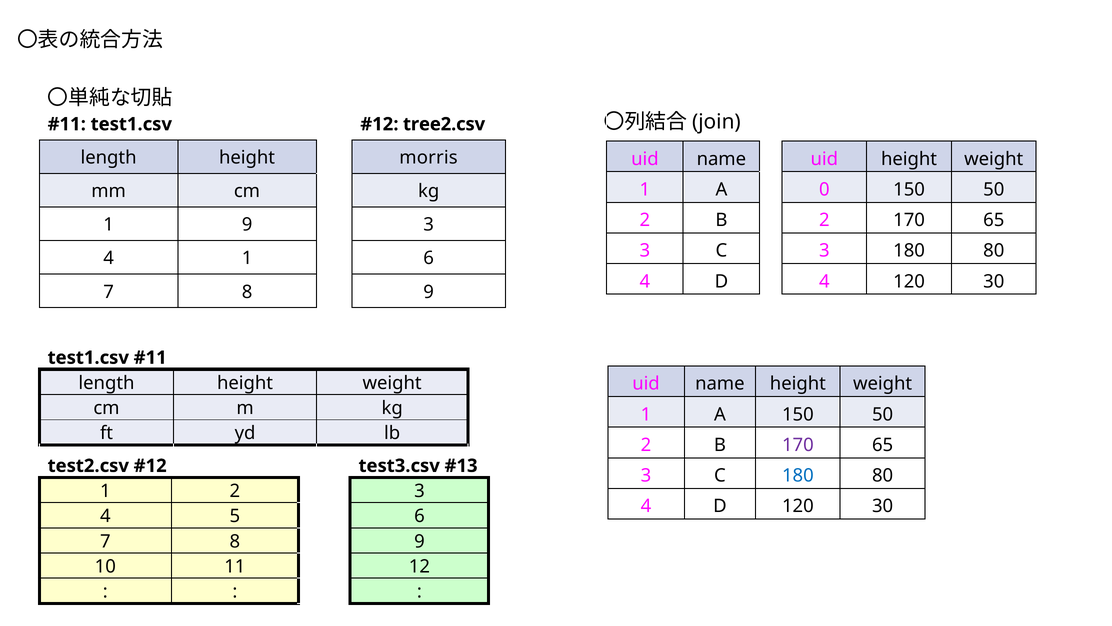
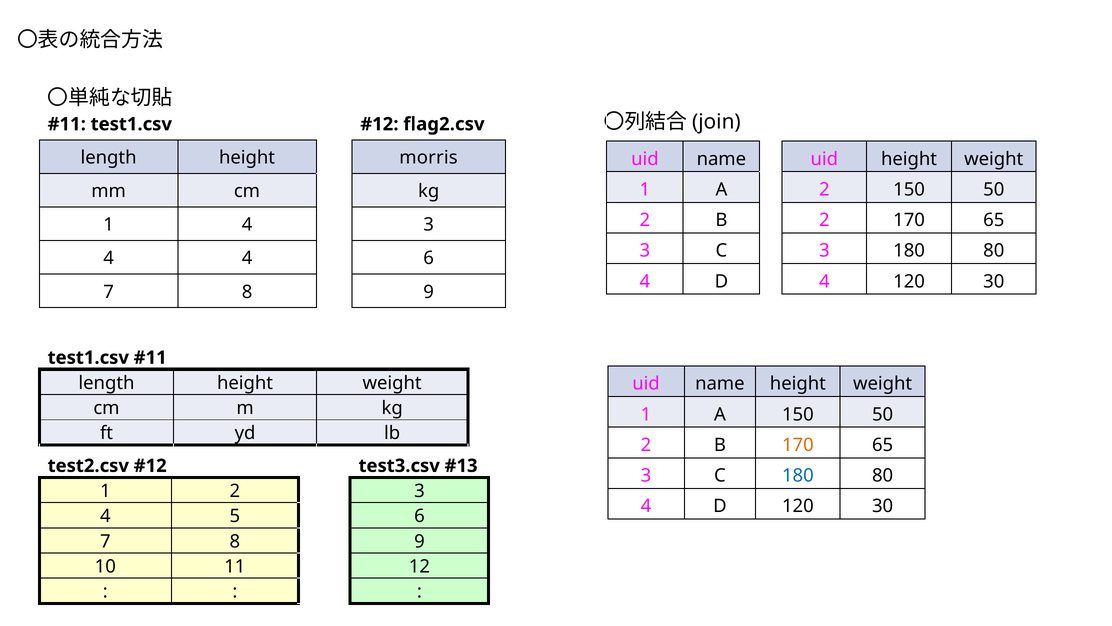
tree2.csv: tree2.csv -> flag2.csv (444, 124)
A 0: 0 -> 2 (824, 189)
1 9: 9 -> 4 (247, 225)
4 1: 1 -> 4 (247, 258)
170 colour: purple -> orange (798, 445)
